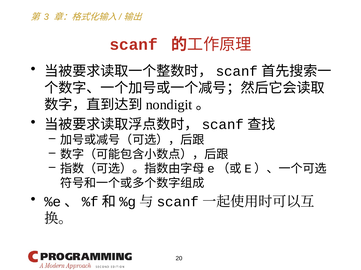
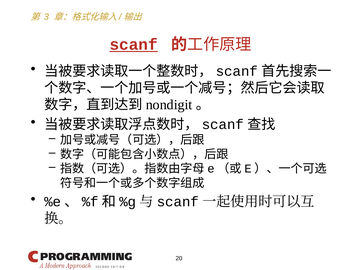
scanf underline: none -> present (134, 45)
